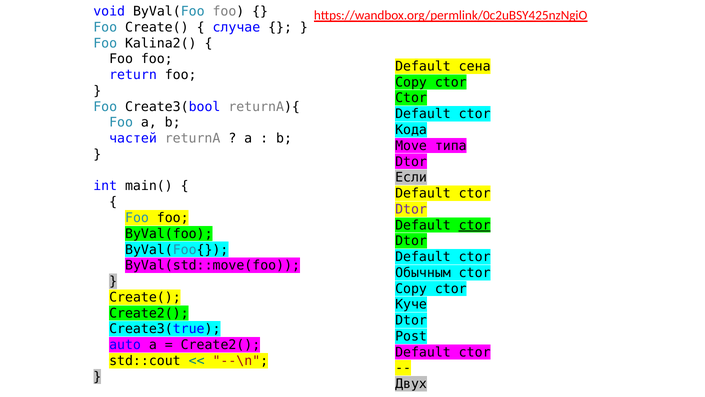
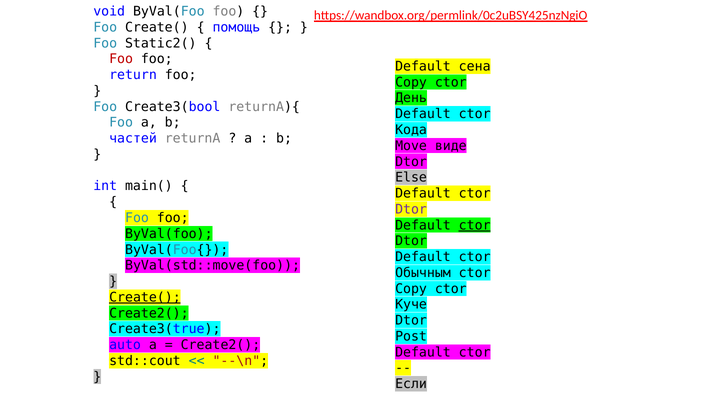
случае: случае -> помощь (236, 27)
Kalina2(: Kalina2( -> Static2( (161, 43)
Foo colour: black -> red (121, 59)
Ctor: Ctor -> День (411, 98)
типа: типа -> виде (451, 146)
Если: Если -> Else (411, 177)
Create( underline: none -> present (145, 297)
Двух: Двух -> Если (411, 384)
